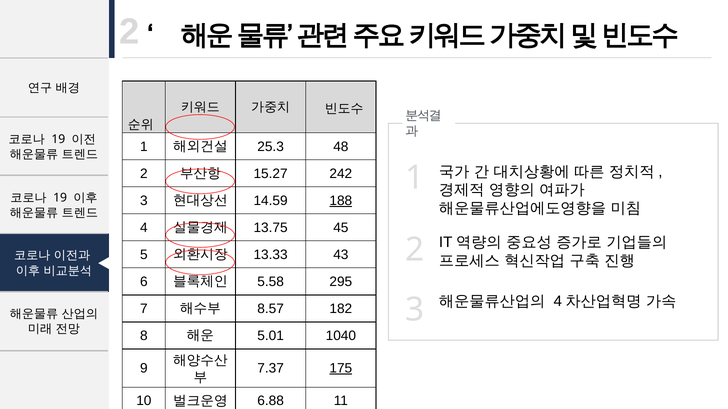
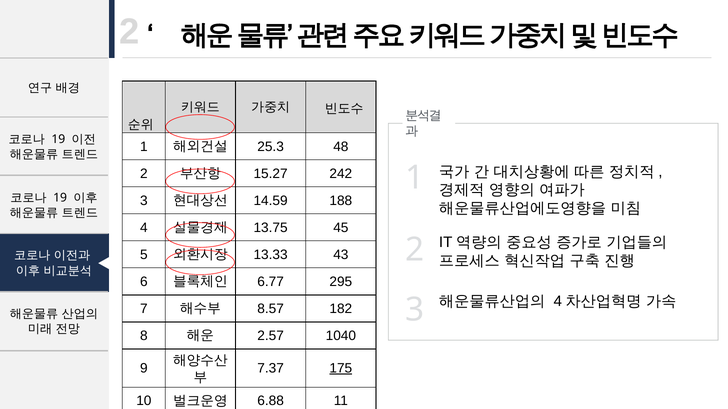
188 underline: present -> none (341, 201)
5.58: 5.58 -> 6.77 (271, 282)
5.01: 5.01 -> 2.57 (271, 336)
